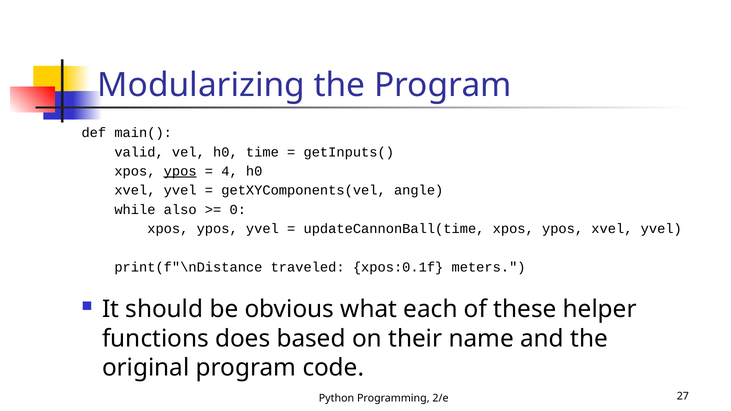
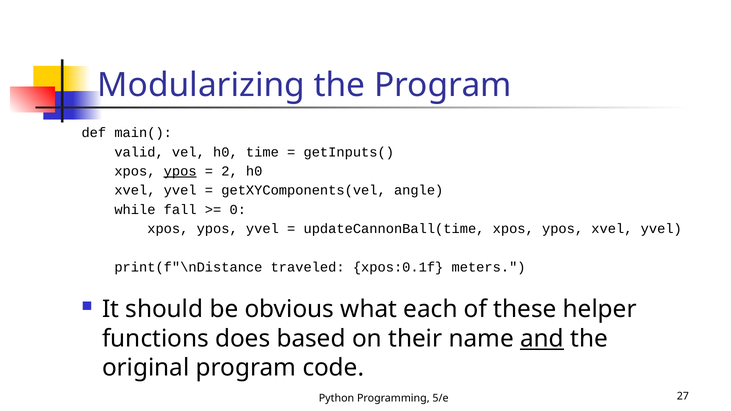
4: 4 -> 2 (230, 171)
also: also -> fall (180, 210)
and underline: none -> present (542, 339)
2/e: 2/e -> 5/e (440, 398)
